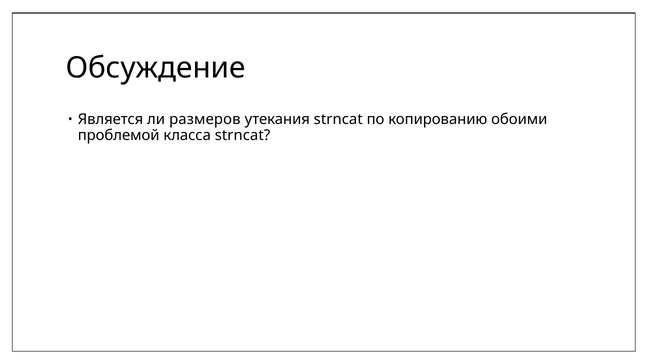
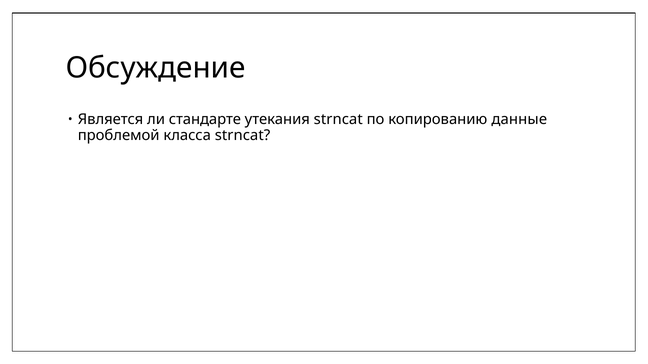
размеров: размеров -> стандарте (205, 120)
обоими: обоими -> данные (519, 120)
